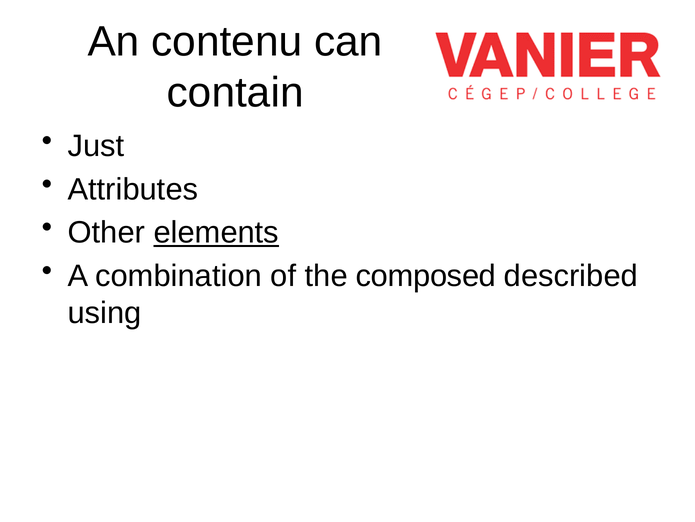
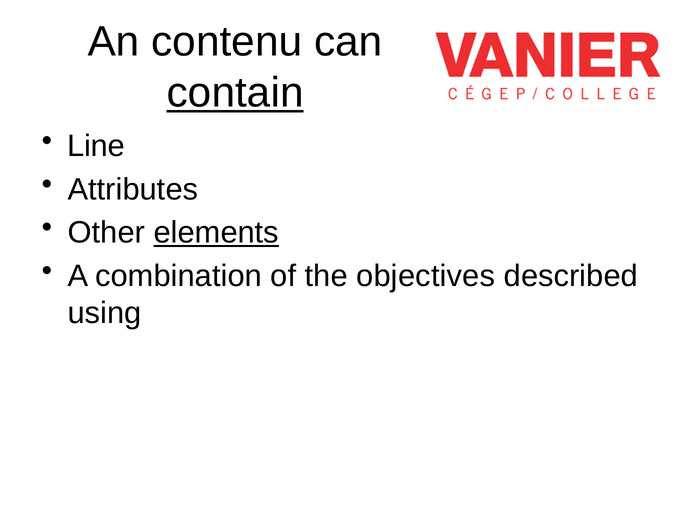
contain underline: none -> present (235, 93)
Just: Just -> Line (96, 146)
composed: composed -> objectives (426, 276)
